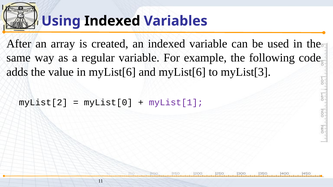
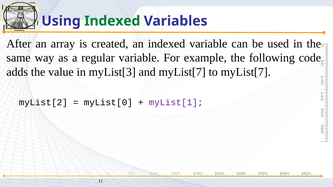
Indexed colour: black -> green (112, 21)
in myList[6: myList[6 -> myList[3 (112, 72)
and myList[6: myList[6 -> myList[7 (182, 72)
to myList[3: myList[3 -> myList[7 (246, 72)
